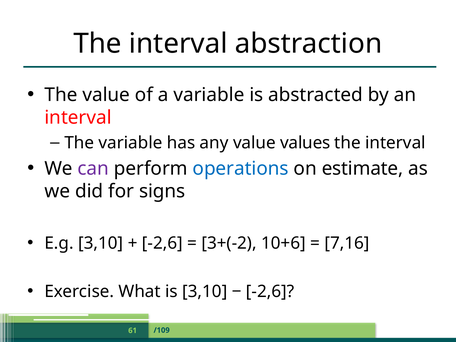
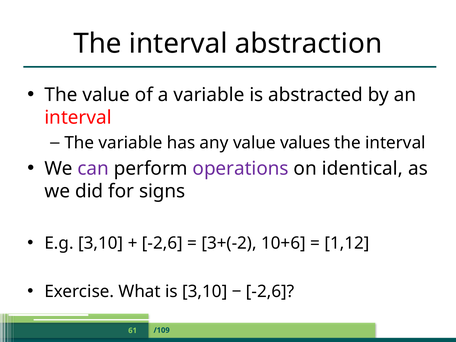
operations colour: blue -> purple (241, 169)
estimate: estimate -> identical (362, 169)
7,16: 7,16 -> 1,12 (347, 243)
